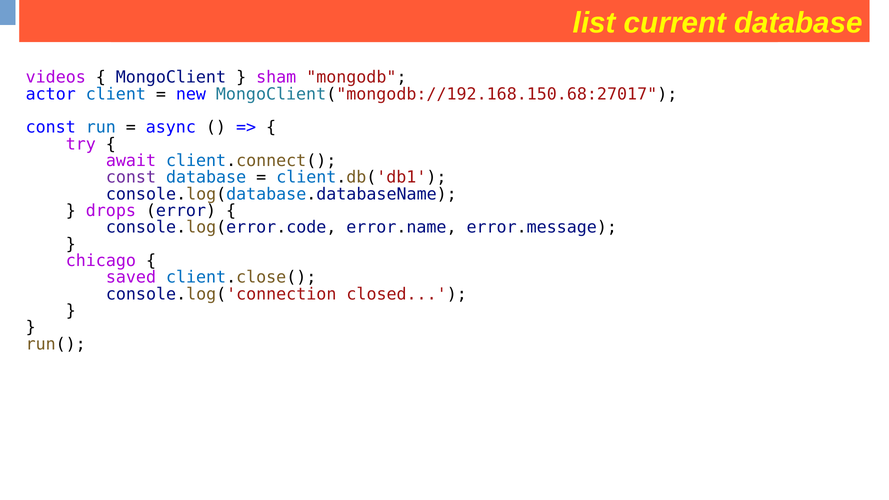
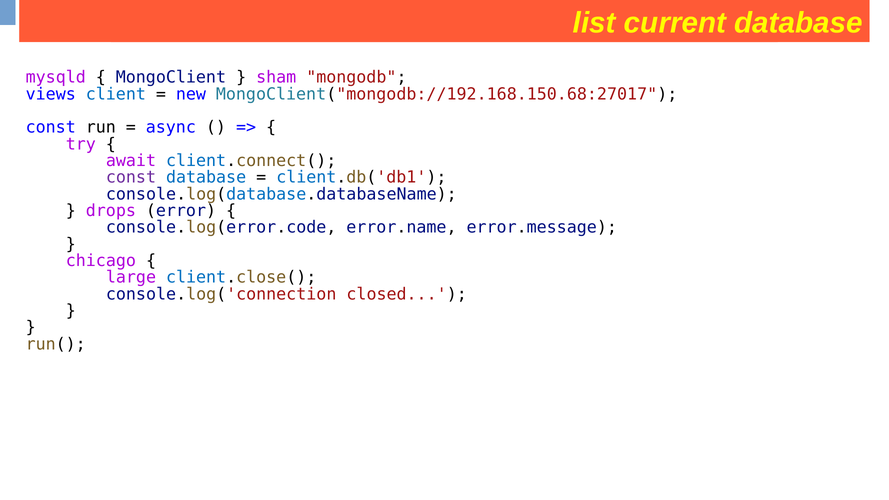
videos: videos -> mysqld (56, 77)
actor: actor -> views (51, 94)
run colour: blue -> black (101, 127)
saved: saved -> large (131, 277)
